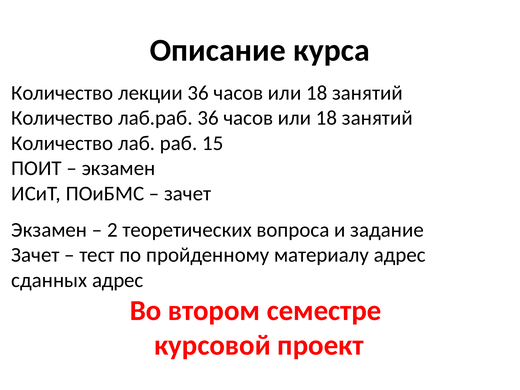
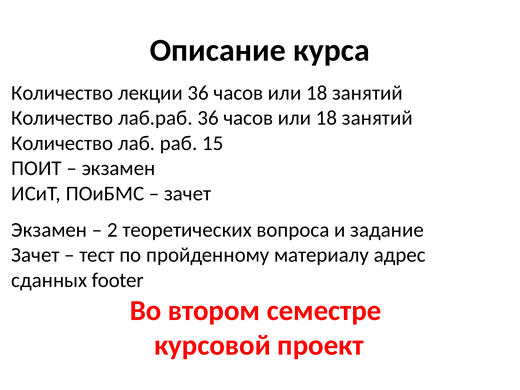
сданных адрес: адрес -> footer (118, 280)
